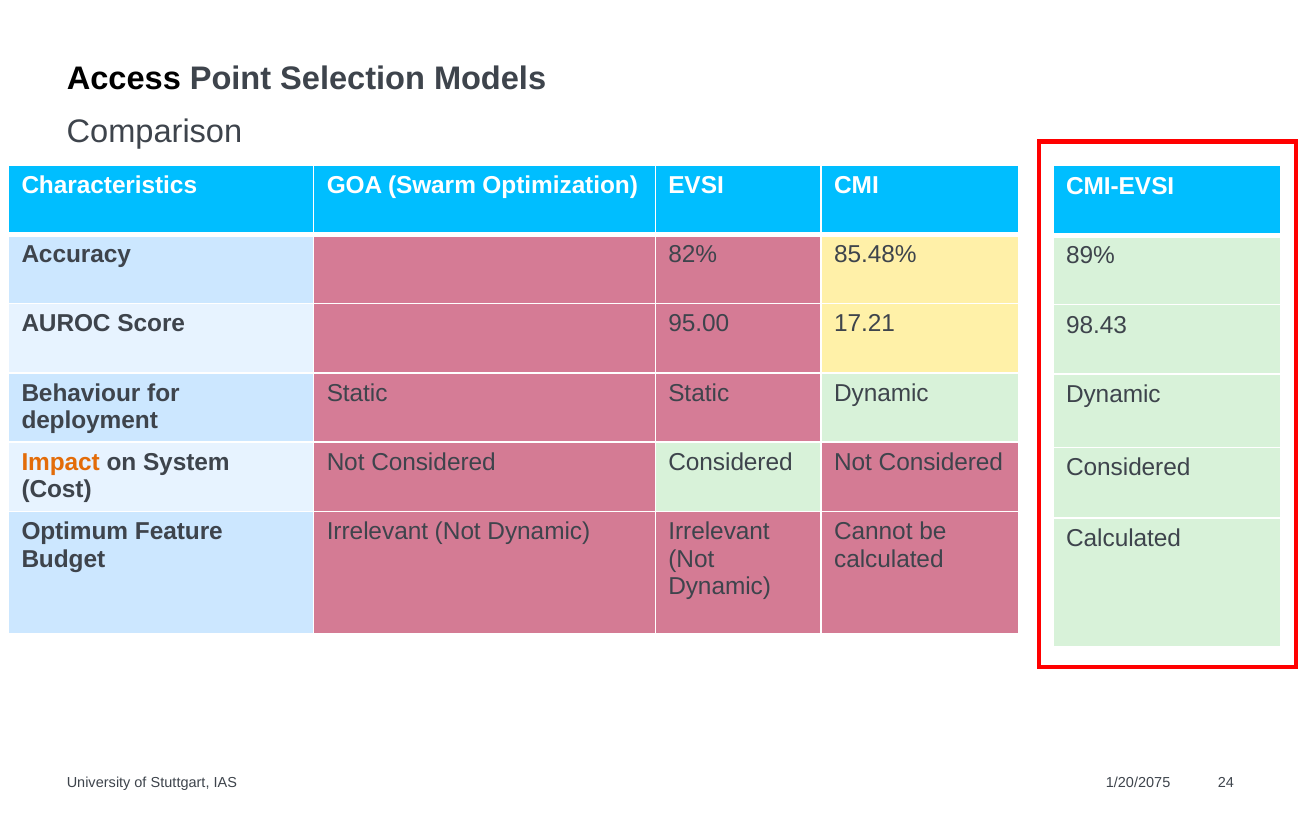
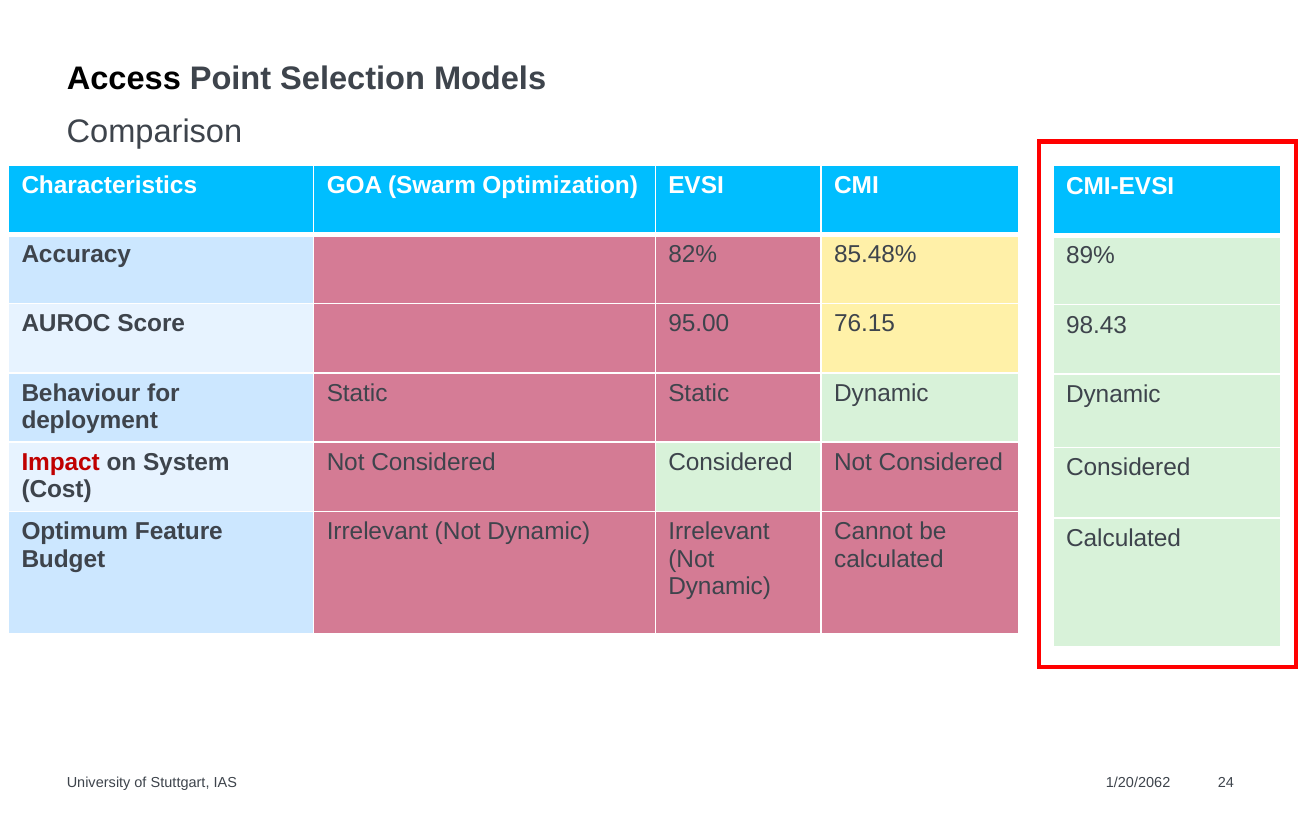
17.21: 17.21 -> 76.15 (865, 324)
Impact colour: orange -> red (61, 463)
1/20/2075: 1/20/2075 -> 1/20/2062 (1138, 782)
